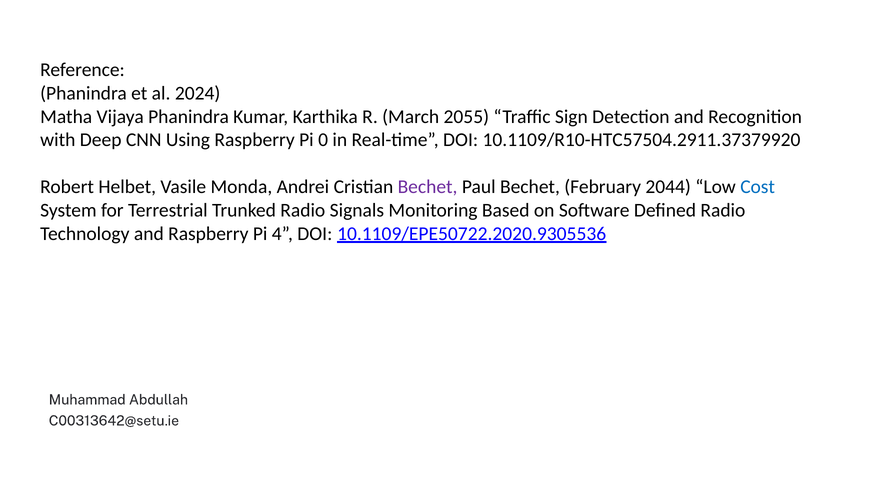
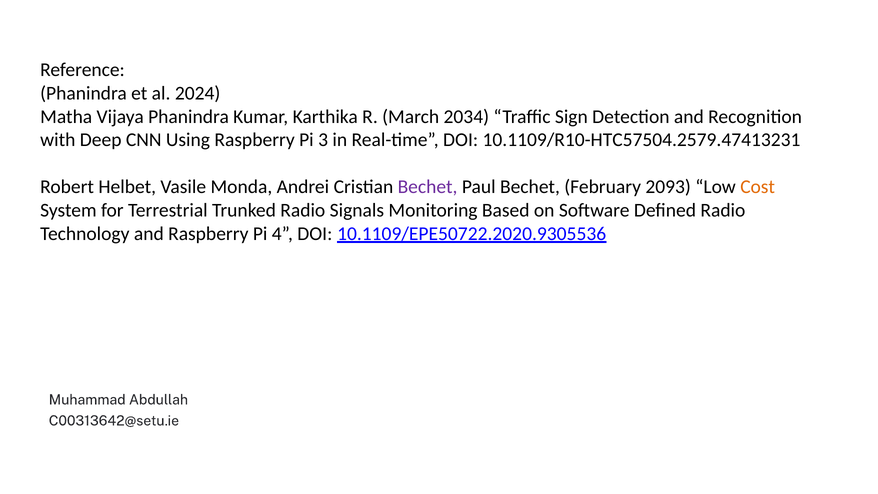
2055: 2055 -> 2034 (466, 117)
0: 0 -> 3 (323, 140)
10.1109/R10-HTC57504.2911.37379920: 10.1109/R10-HTC57504.2911.37379920 -> 10.1109/R10-HTC57504.2579.47413231 (642, 140)
2044: 2044 -> 2093 (668, 187)
Cost colour: blue -> orange (758, 187)
